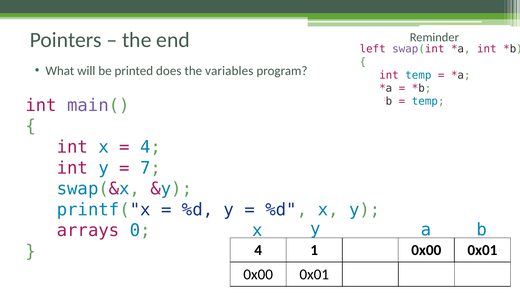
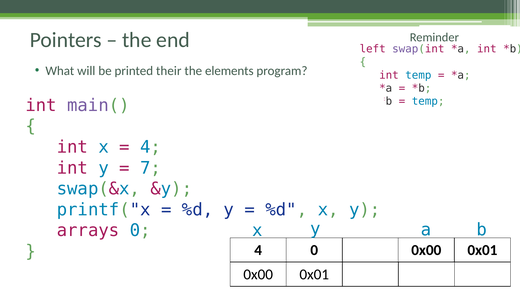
does: does -> their (169, 71)
variables: variables -> elements (229, 71)
4 1: 1 -> 0 (314, 250)
